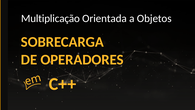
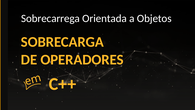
Multiplicação: Multiplicação -> Sobrecarrega (50, 18)
